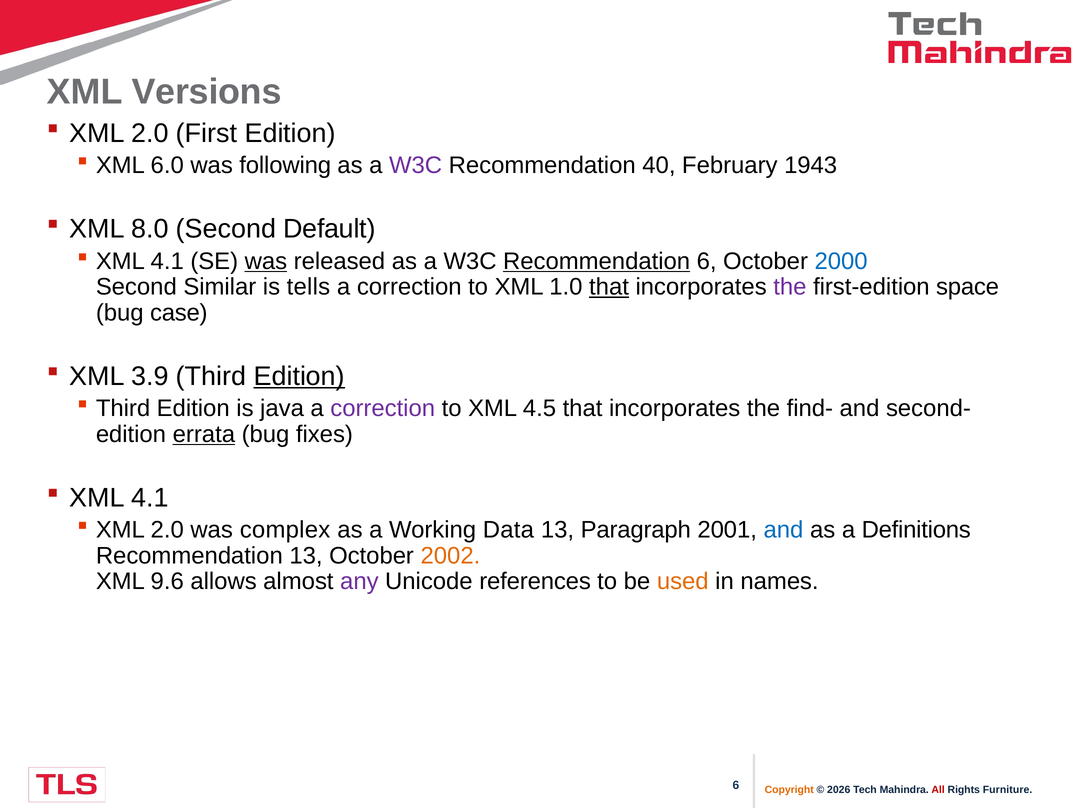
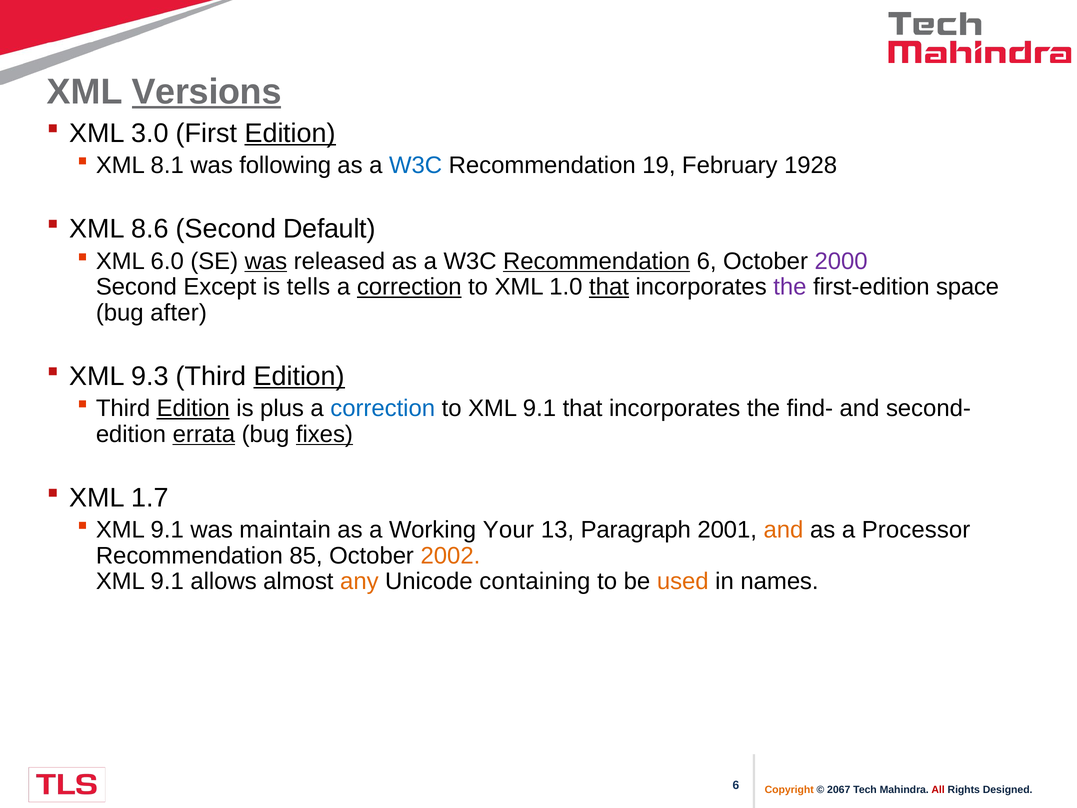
Versions underline: none -> present (207, 92)
2.0: 2.0 -> 3.0 (150, 133)
Edition underline: none -> present (290, 133)
6.0: 6.0 -> 8.1 (167, 166)
W3C colour: purple -> blue (416, 166)
40: 40 -> 19 (659, 166)
1943: 1943 -> 1928 (811, 166)
8.0: 8.0 -> 8.6 (150, 229)
4.1: 4.1 -> 6.0 (167, 261)
2000 colour: blue -> purple (841, 261)
Similar: Similar -> Except (220, 287)
correction underline: none -> present (409, 287)
case: case -> after (179, 313)
3.9: 3.9 -> 9.3 (150, 376)
Edition underline: none -> present (193, 408)
java: java -> plus (282, 408)
correction colour: purple -> blue (383, 408)
to XML 4.5: 4.5 -> 9.1 (539, 408)
fixes underline: none -> present (324, 434)
4.1: 4.1 -> 1.7 (150, 497)
2.0: 2.0 -> 9.1 (167, 530)
complex: complex -> maintain (285, 530)
Data: Data -> Your (508, 530)
and colour: blue -> orange (783, 530)
Definitions: Definitions -> Processor (916, 530)
Recommendation 13: 13 -> 85 (306, 555)
9.6: 9.6 -> 9.1 (167, 581)
any colour: purple -> orange (359, 581)
references: references -> containing (535, 581)
2026: 2026 -> 2067 (839, 790)
Furniture: Furniture -> Designed (1008, 790)
